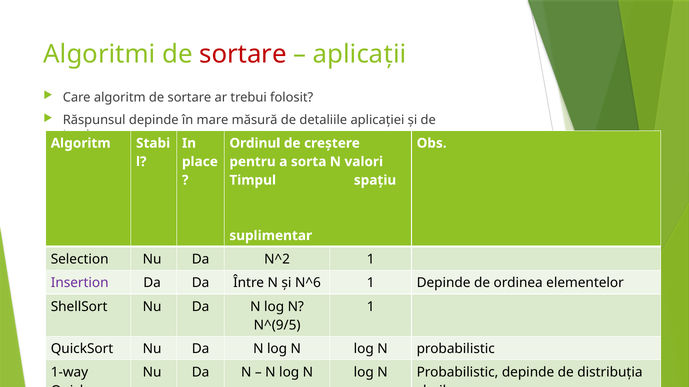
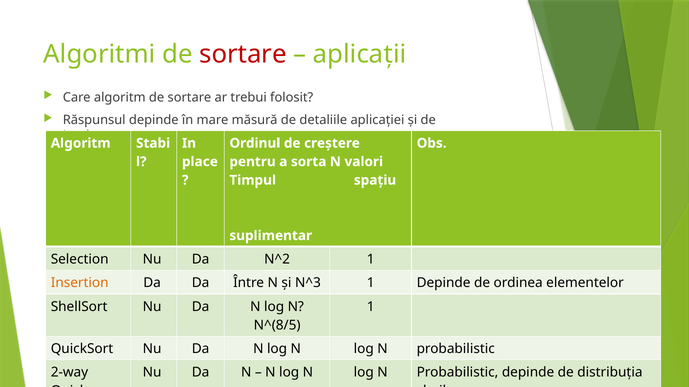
Insertion colour: purple -> orange (80, 283)
N^6: N^6 -> N^3 (308, 283)
N^(9/5: N^(9/5 -> N^(8/5 (277, 326)
1-way: 1-way -> 2-way (69, 373)
